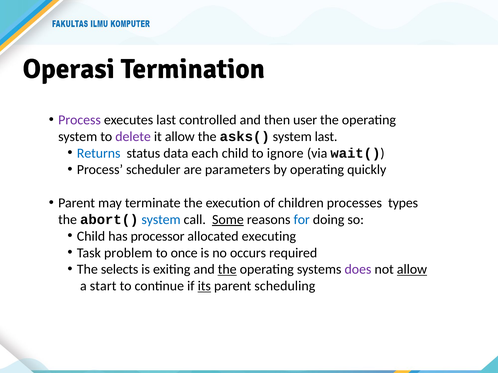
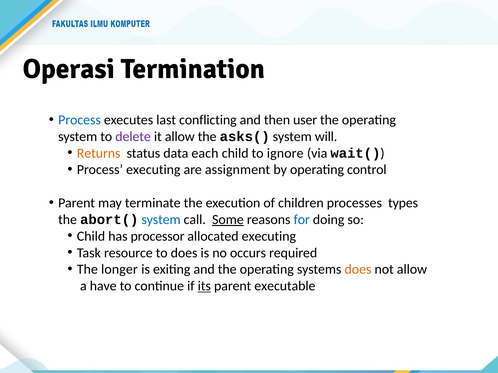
Process colour: purple -> blue (80, 120)
controlled: controlled -> conflicting (208, 120)
system last: last -> will (326, 137)
Returns colour: blue -> orange (99, 153)
Process scheduler: scheduler -> executing (153, 170)
parameters: parameters -> assignment (238, 170)
quickly: quickly -> control (367, 170)
problem: problem -> resource (128, 253)
to once: once -> does (184, 253)
selects: selects -> longer (119, 270)
the underline: present -> none (227, 270)
does colour: purple -> orange (358, 270)
allow underline: present -> none (412, 270)
start: start -> have (103, 286)
scheduling: scheduling -> executable (285, 286)
